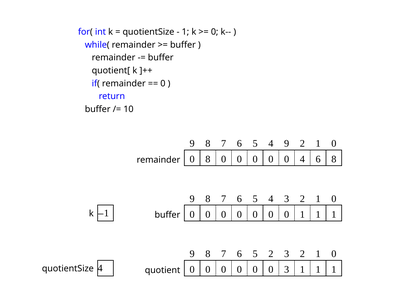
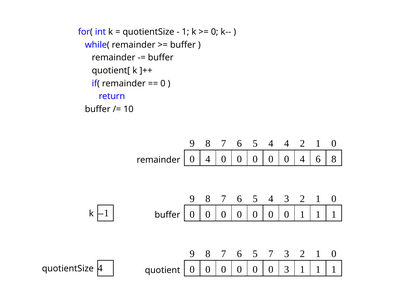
4 9: 9 -> 4 (287, 144)
remainder 0 8: 8 -> 4 (208, 159)
5 2: 2 -> 7 (271, 254)
